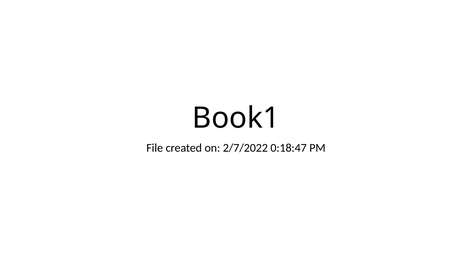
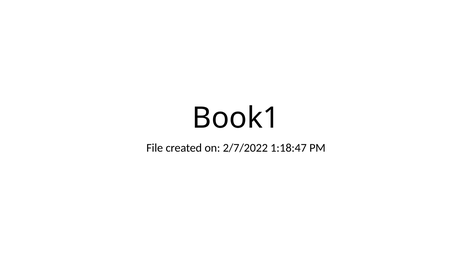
0:18:47: 0:18:47 -> 1:18:47 (289, 148)
